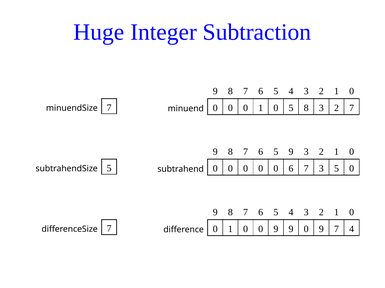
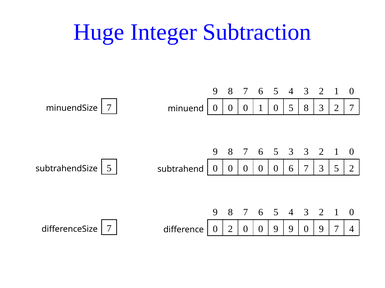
5 9: 9 -> 3 (291, 152)
5 0: 0 -> 2 (352, 169)
difference 0 1: 1 -> 2 (230, 230)
